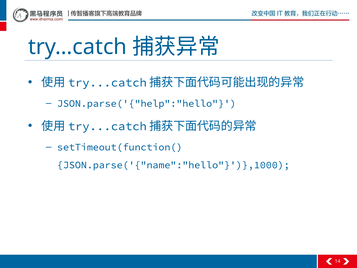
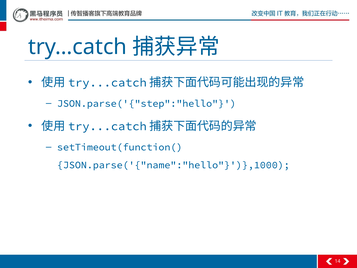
JSON.parse('{"help":"hello: JSON.parse('{"help":"hello -> JSON.parse('{"step":"hello (147, 103)
